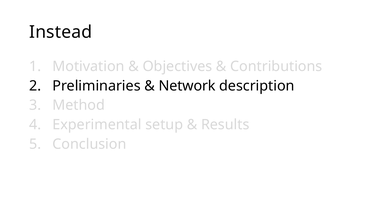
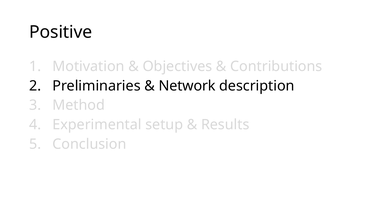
Instead: Instead -> Positive (61, 32)
